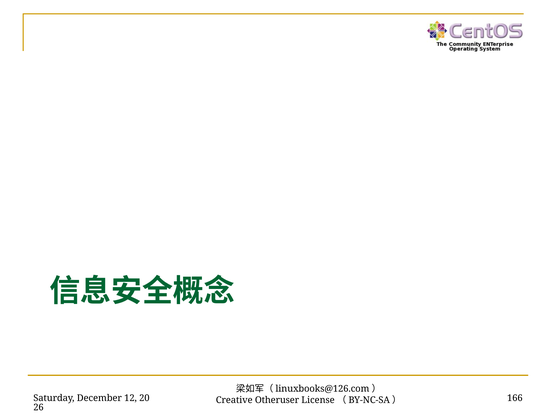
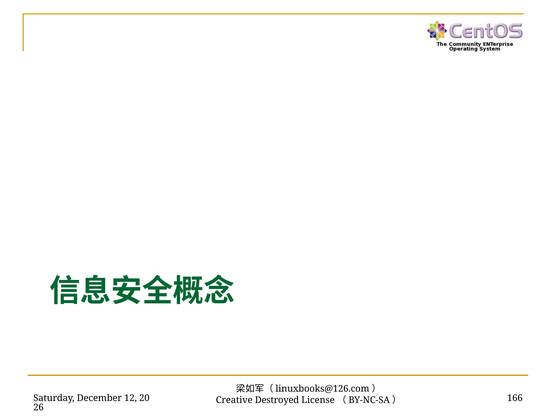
Otheruser: Otheruser -> Destroyed (277, 400)
